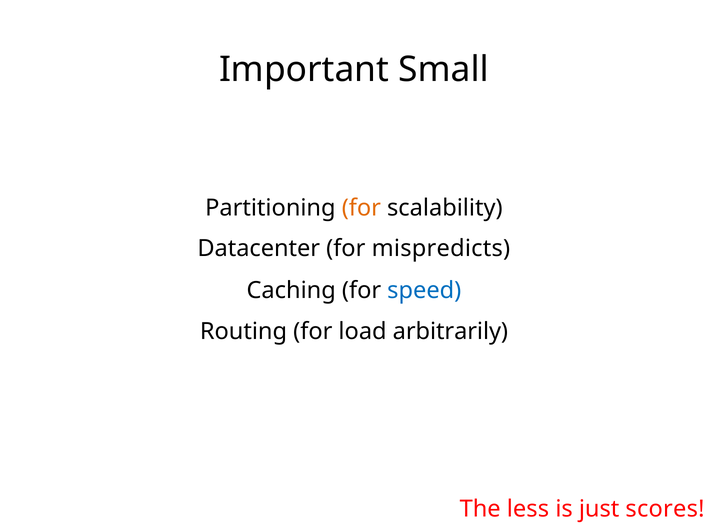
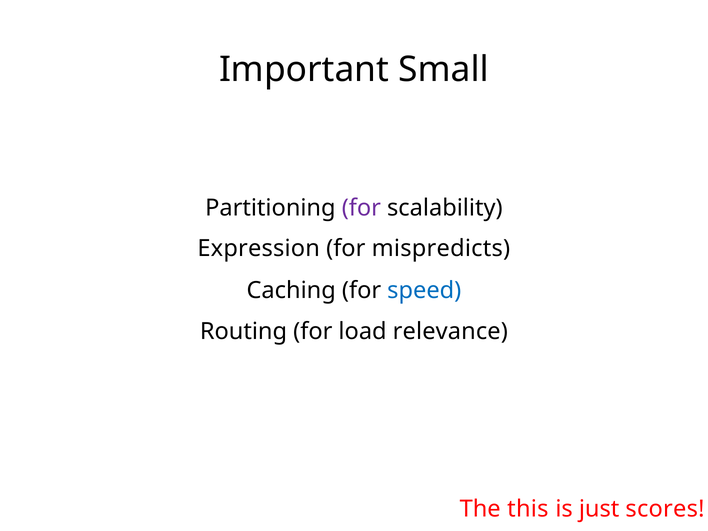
for colour: orange -> purple (361, 208)
Datacenter: Datacenter -> Expression (259, 249)
arbitrarily: arbitrarily -> relevance (450, 332)
less: less -> this (528, 509)
